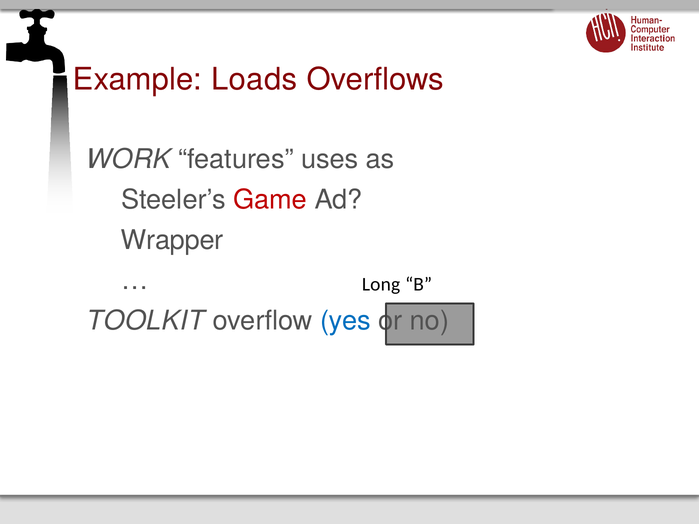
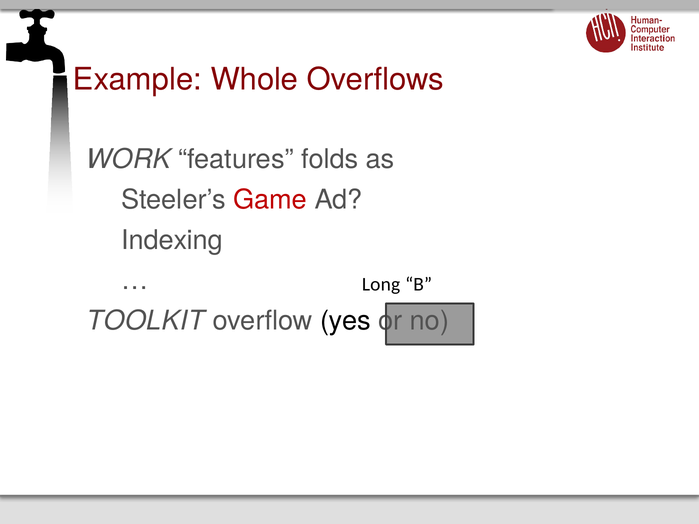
Loads: Loads -> Whole (254, 79)
uses: uses -> folds (330, 159)
Wrapper: Wrapper -> Indexing (172, 240)
yes colour: blue -> black (345, 321)
